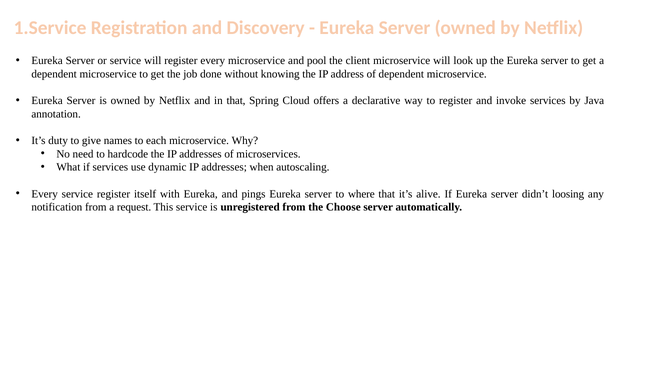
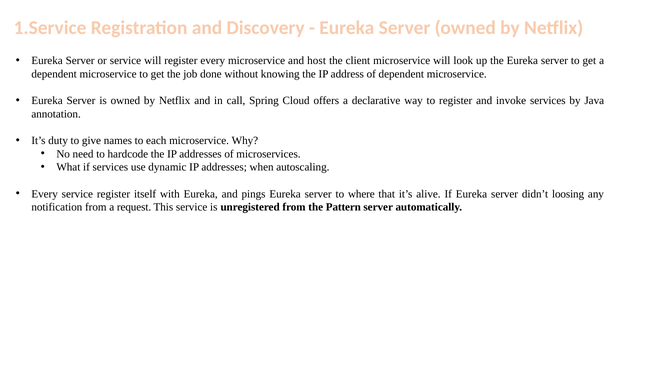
pool: pool -> host (317, 61)
in that: that -> call (236, 100)
Choose: Choose -> Pattern (343, 207)
